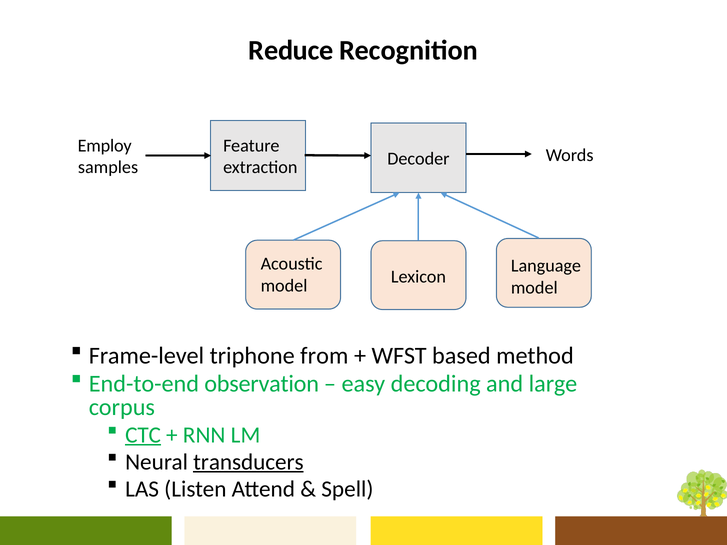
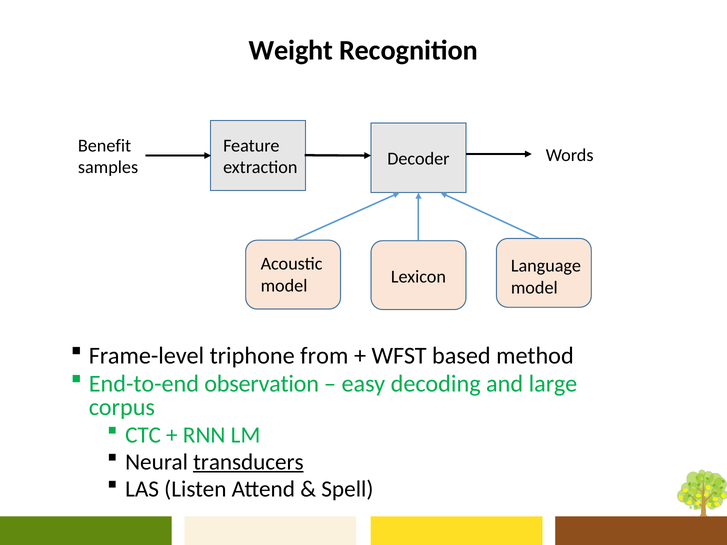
Reduce: Reduce -> Weight (291, 50)
Employ: Employ -> Benefit (105, 146)
CTC underline: present -> none (143, 435)
